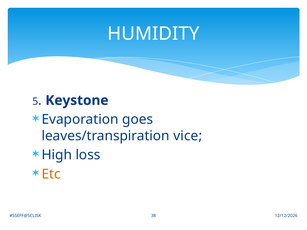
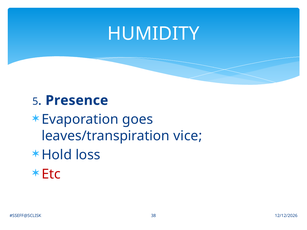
Keystone: Keystone -> Presence (77, 101)
High: High -> Hold (57, 155)
Etc colour: orange -> red (51, 174)
